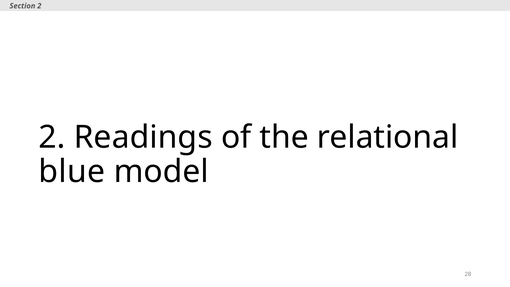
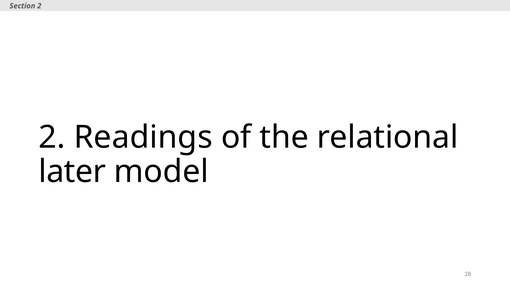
blue: blue -> later (72, 172)
